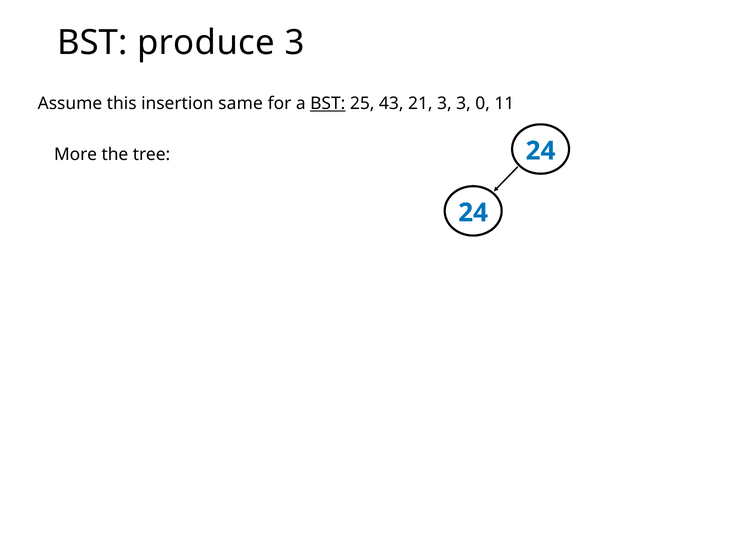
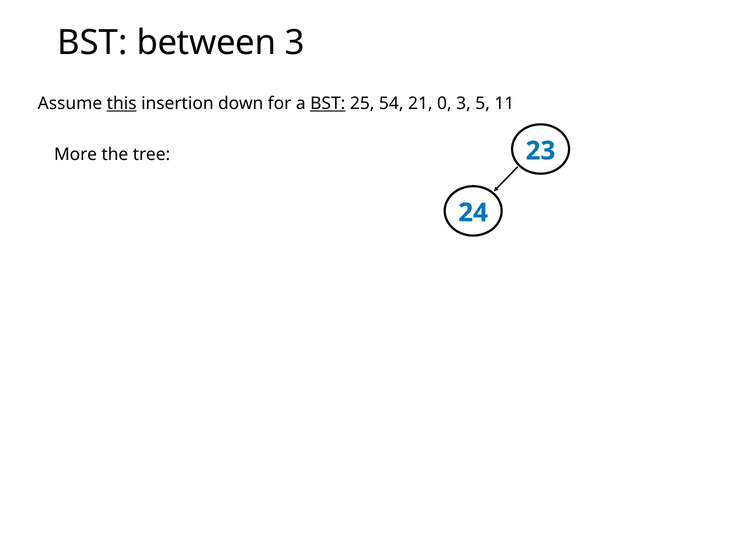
produce: produce -> between (206, 43)
this underline: none -> present (122, 103)
same: same -> down (241, 103)
43: 43 -> 54 (391, 103)
21 3: 3 -> 0 (444, 103)
0: 0 -> 5 (483, 103)
tree 24: 24 -> 23 (541, 151)
